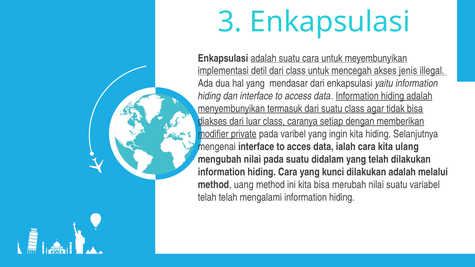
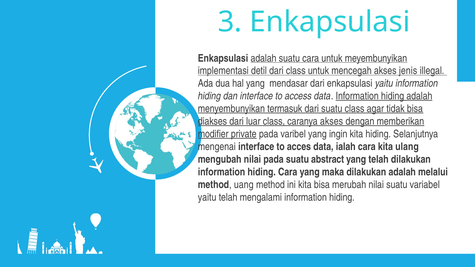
caranya setiap: setiap -> akses (332, 122)
didalam: didalam -> abstract (328, 160)
kunci: kunci -> maka (333, 172)
telah: telah -> yaitu (207, 197)
